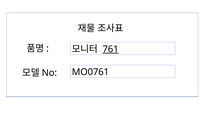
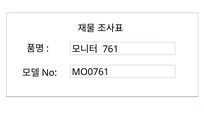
761 underline: present -> none (111, 49)
